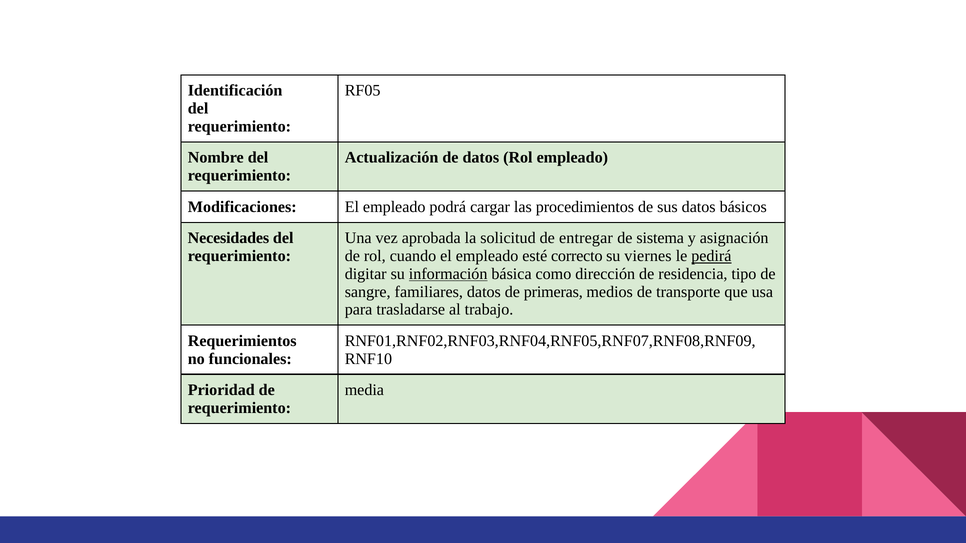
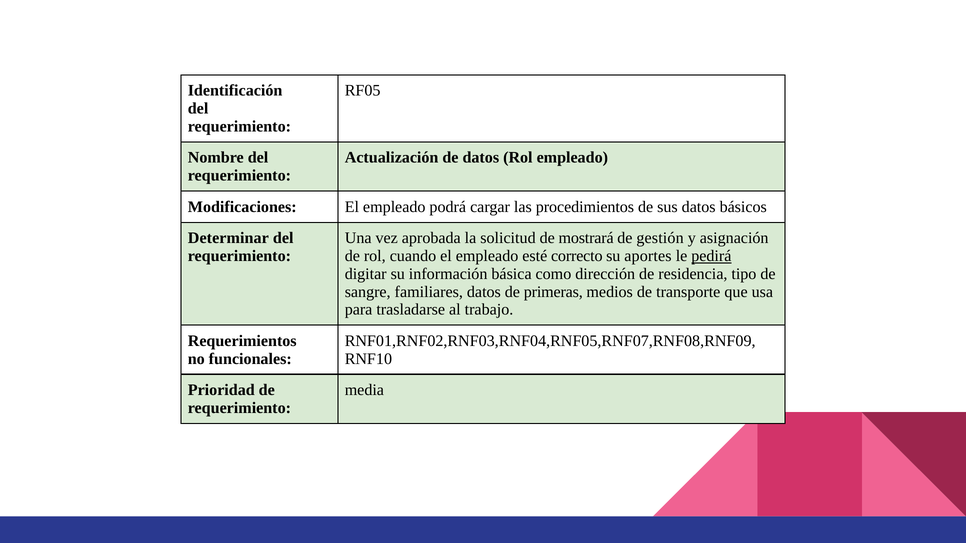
Necesidades: Necesidades -> Determinar (228, 238)
entregar: entregar -> mostrará (586, 238)
sistema: sistema -> gestión (660, 238)
viernes: viernes -> aportes (648, 256)
información underline: present -> none (448, 274)
